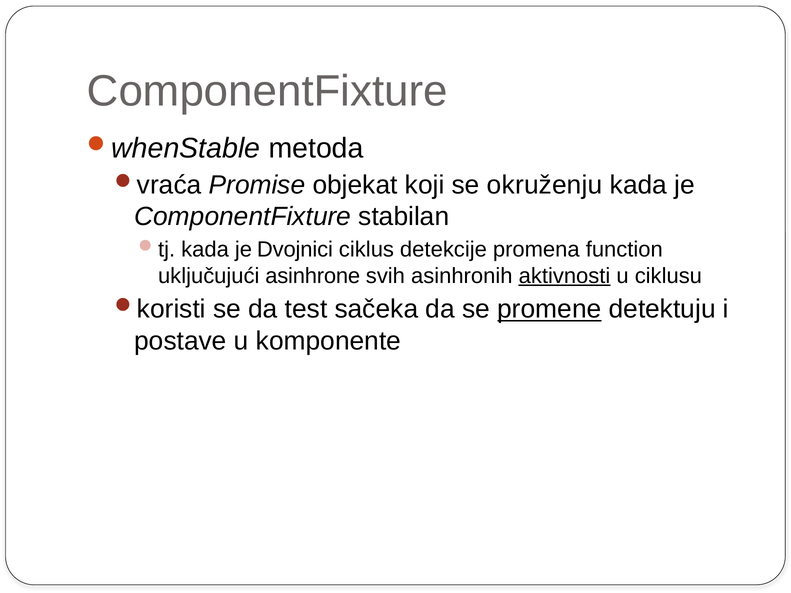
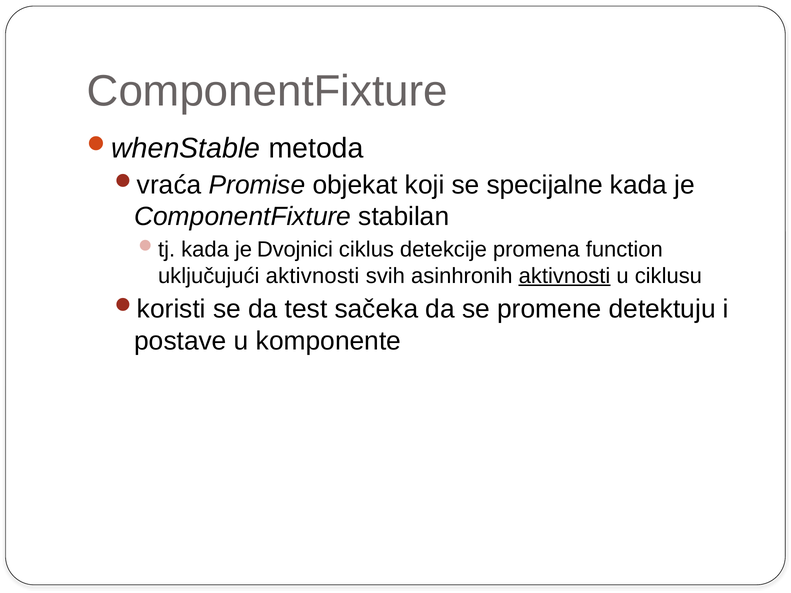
okruženju: okruženju -> specijalne (545, 185)
uključujući asinhrone: asinhrone -> aktivnosti (313, 276)
promene underline: present -> none (549, 309)
